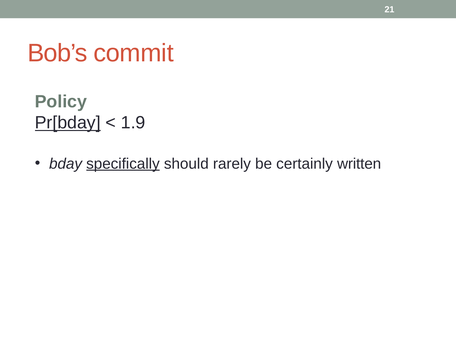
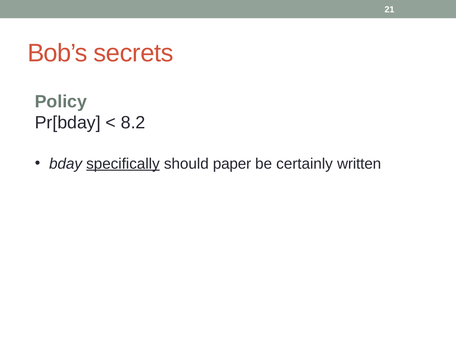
commit: commit -> secrets (134, 53)
Pr[bday underline: present -> none (68, 123)
1.9: 1.9 -> 8.2 (133, 123)
rarely: rarely -> paper (232, 164)
